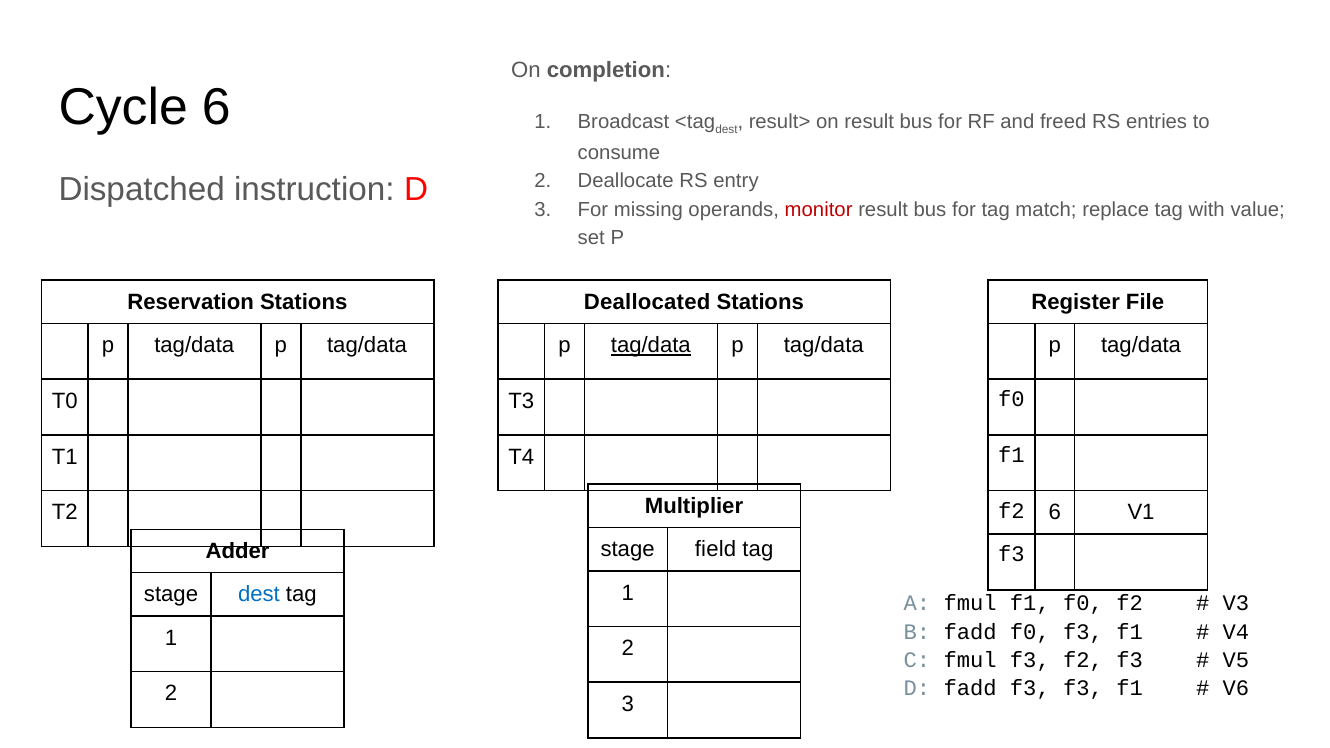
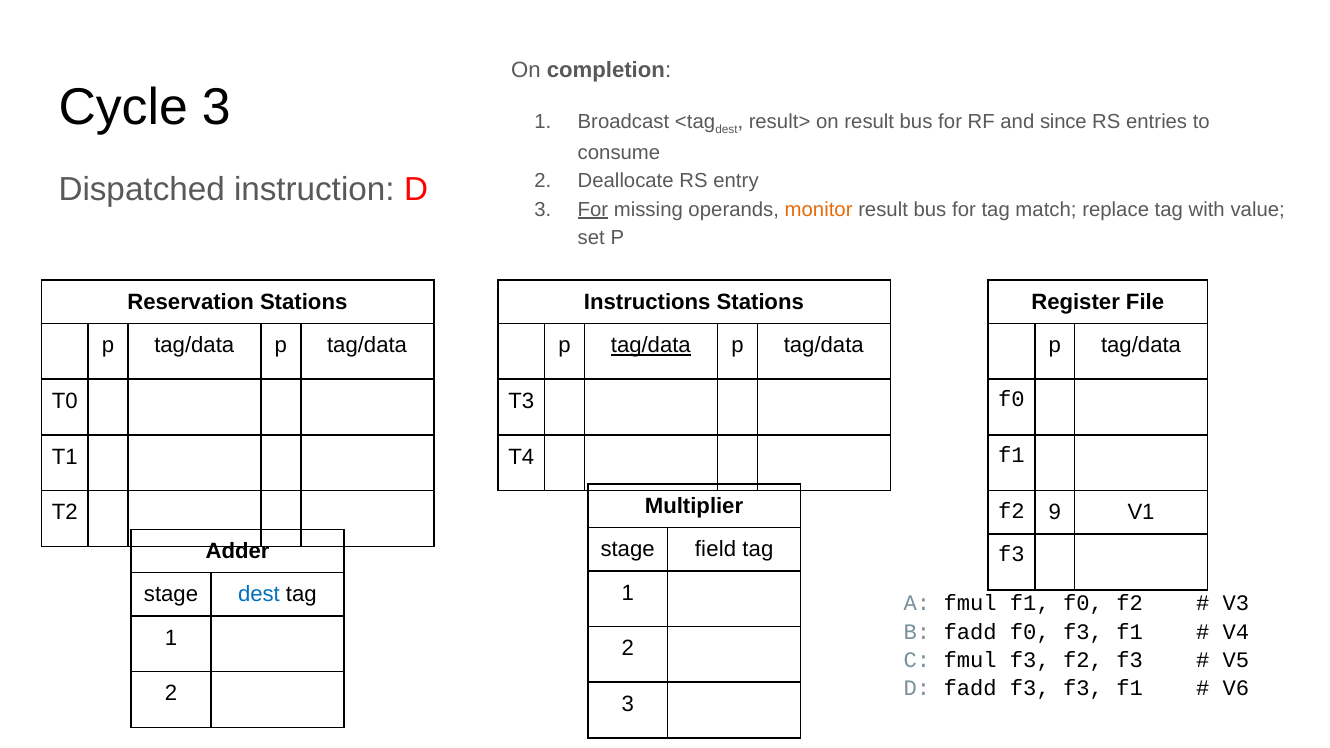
Cycle 6: 6 -> 3 (216, 108)
freed: freed -> since (1063, 122)
For underline: none -> present (593, 209)
monitor colour: red -> orange (819, 209)
Deallocated: Deallocated -> Instructions (647, 302)
f2 6: 6 -> 9 (1055, 513)
